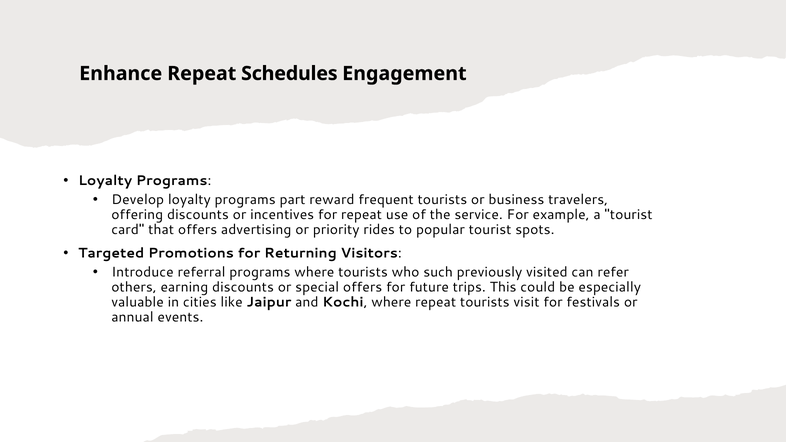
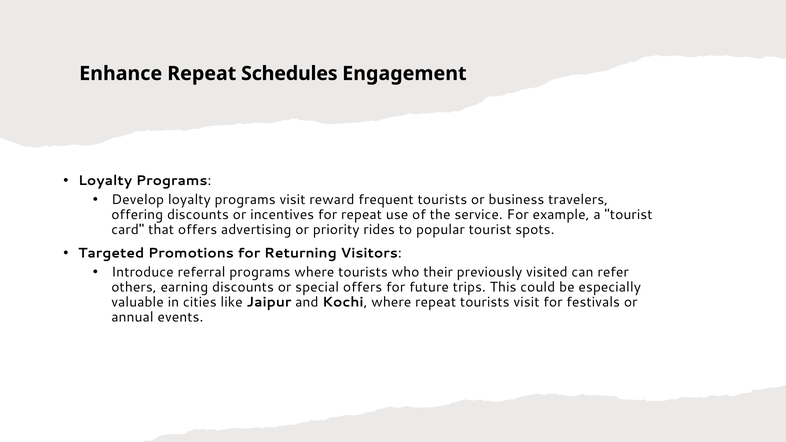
programs part: part -> visit (293, 200)
such: such -> their (438, 272)
